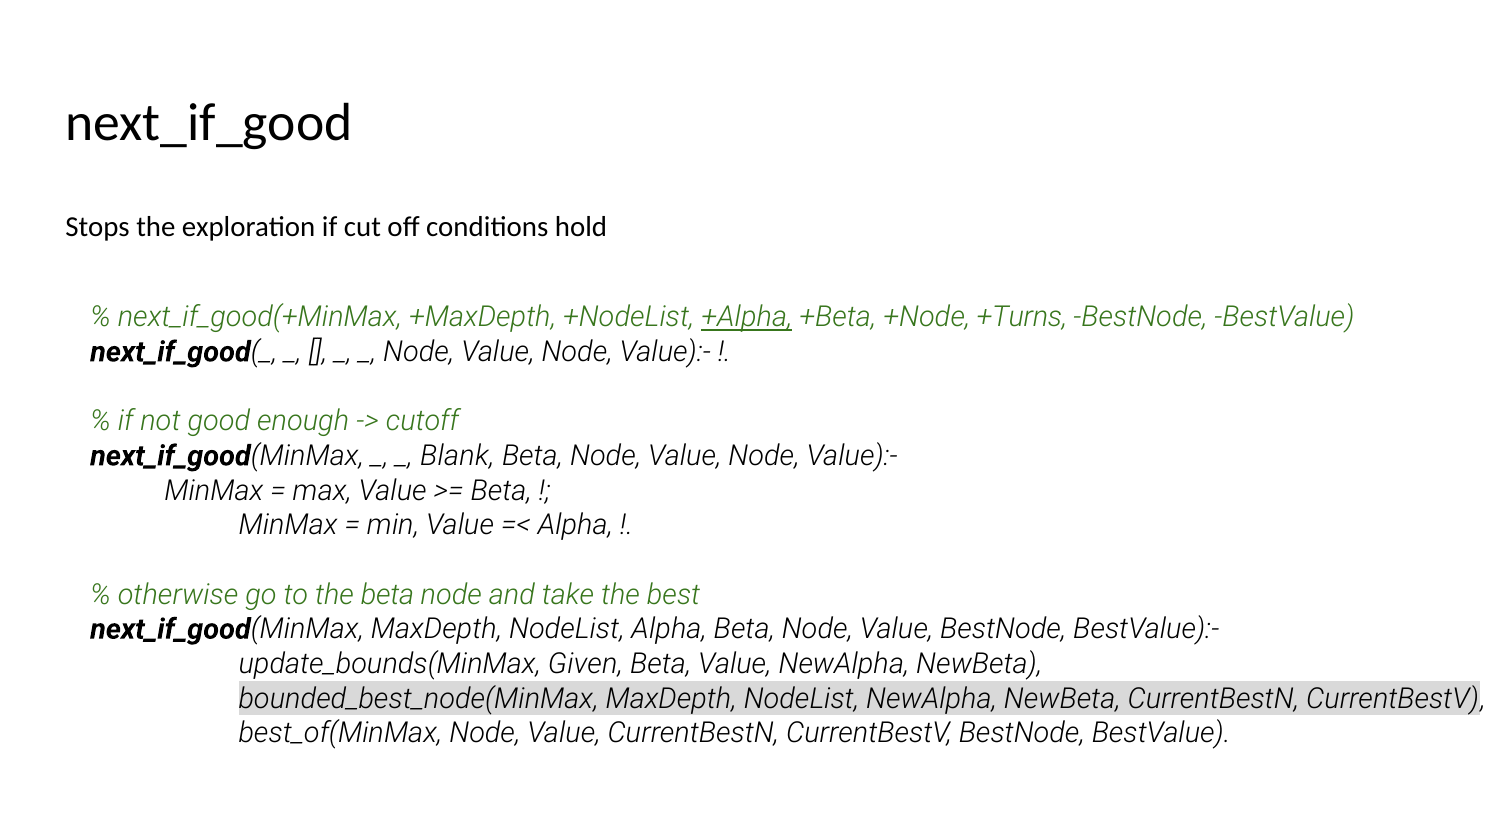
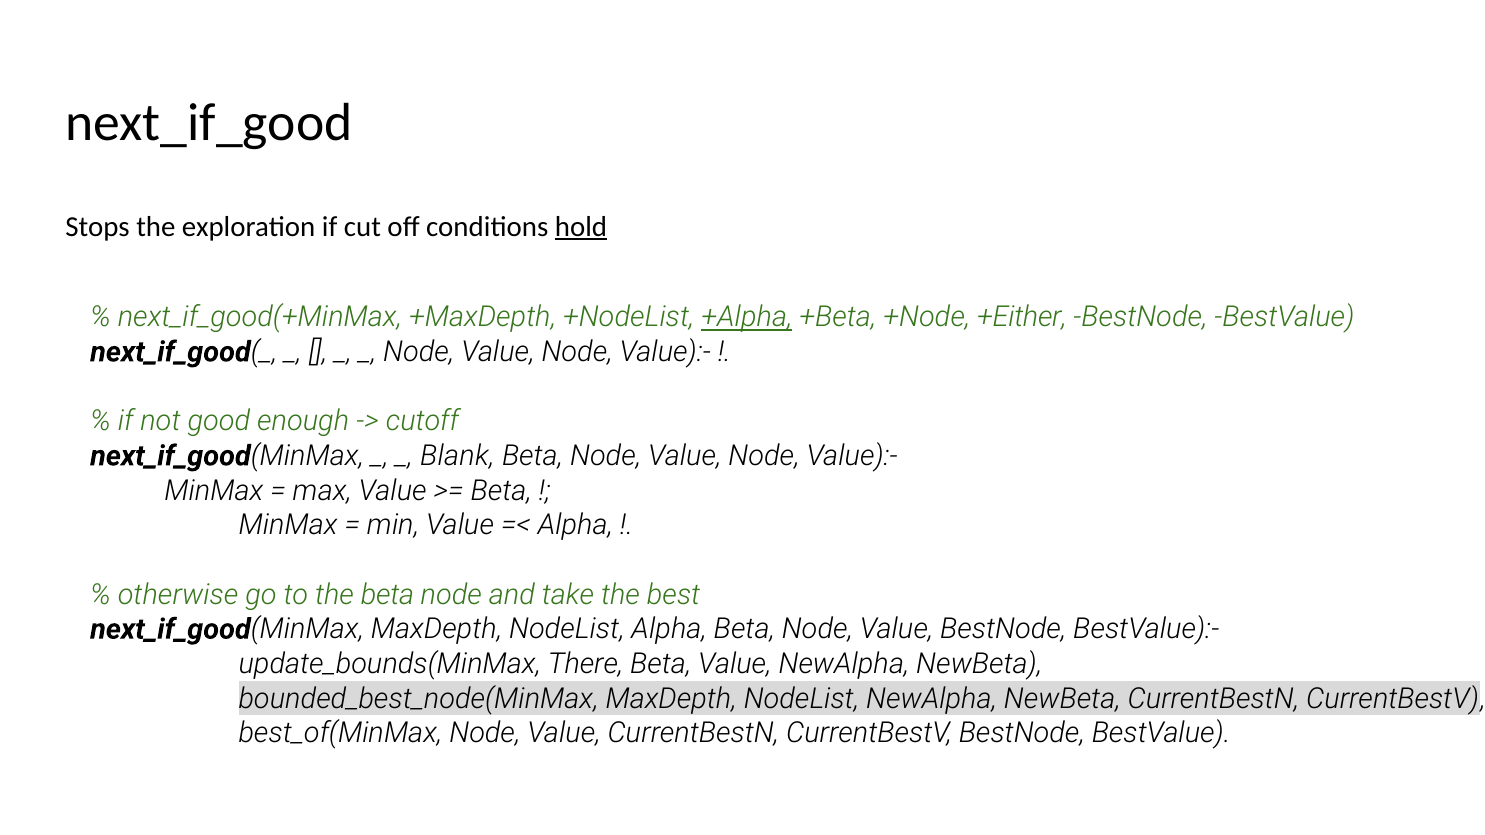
hold underline: none -> present (581, 227)
+Turns: +Turns -> +Either (1022, 317)
Given: Given -> There (586, 664)
